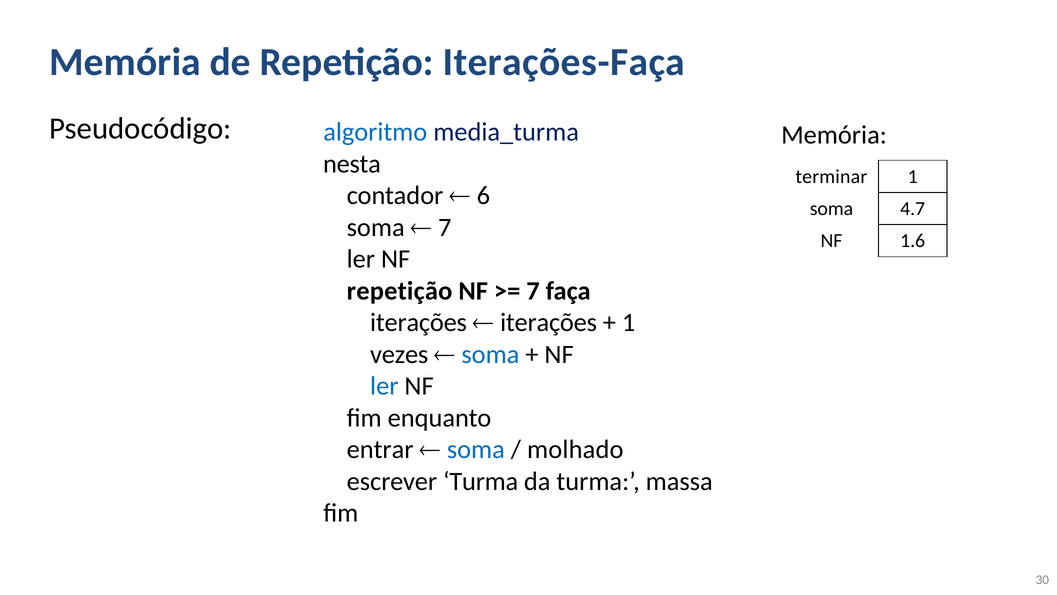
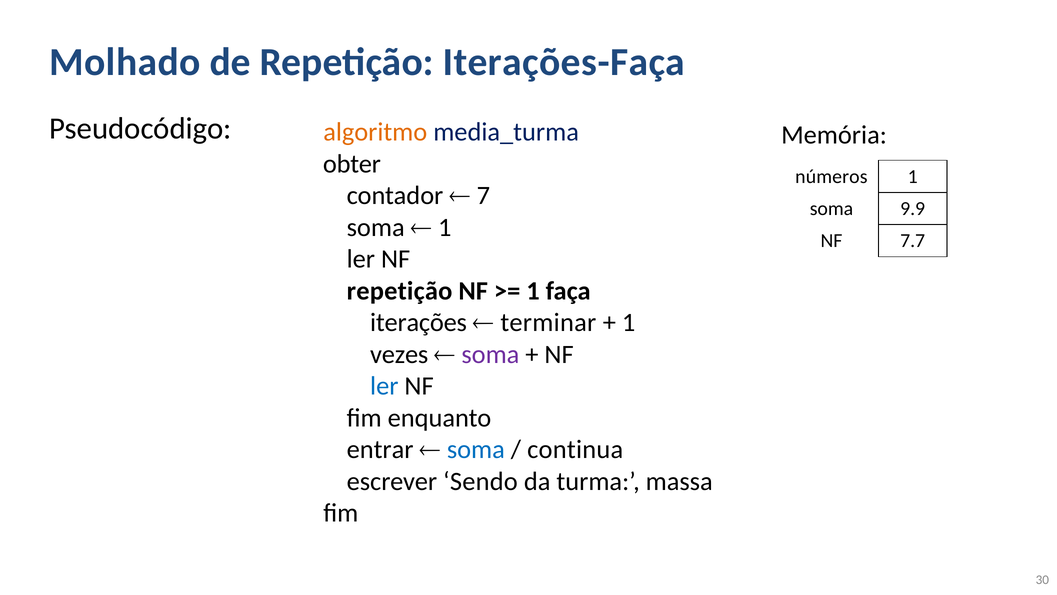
Memória: Memória -> Molhado (125, 62)
algoritmo colour: blue -> orange (375, 132)
nesta: nesta -> obter (352, 164)
terminar: terminar -> números (831, 176)
6: 6 -> 7 (483, 196)
4.7: 4.7 -> 9.9 (913, 209)
7: 7 -> 1 (445, 227)
1.6: 1.6 -> 7.7 (913, 241)
7: 7 -> 1 (533, 291)
iterações: iterações -> terminar (548, 322)
soma colour: blue -> purple (490, 354)
molhado: molhado -> continua (575, 449)
escrever Turma: Turma -> Sendo (480, 481)
